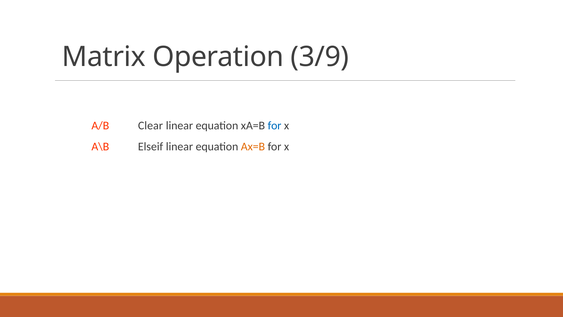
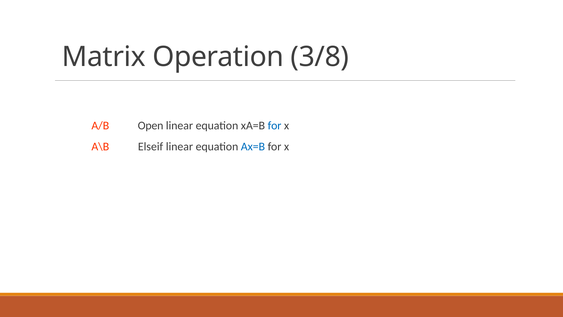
3/9: 3/9 -> 3/8 (320, 57)
Clear: Clear -> Open (151, 125)
Ax=B colour: orange -> blue (253, 146)
